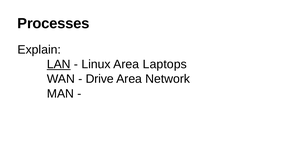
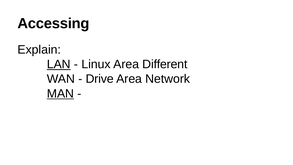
Processes: Processes -> Accessing (53, 23)
Laptops: Laptops -> Different (165, 64)
MAN underline: none -> present (60, 94)
